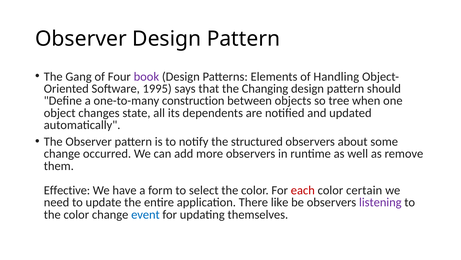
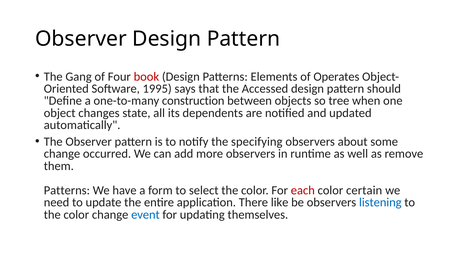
book colour: purple -> red (146, 76)
Handling: Handling -> Operates (336, 76)
Changing: Changing -> Accessed (265, 88)
structured: structured -> specifying (257, 141)
Effective: Effective -> Patterns (67, 190)
listening colour: purple -> blue (380, 202)
